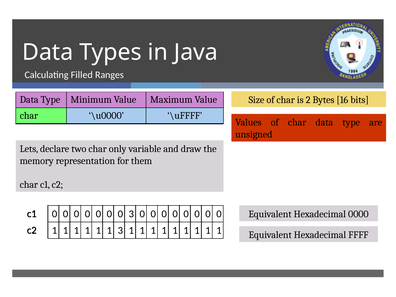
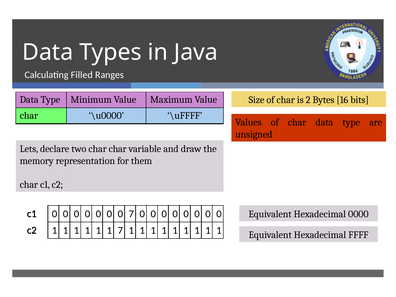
char only: only -> char (118, 149)
0 3: 3 -> 7 (131, 214)
1 3: 3 -> 7 (120, 230)
